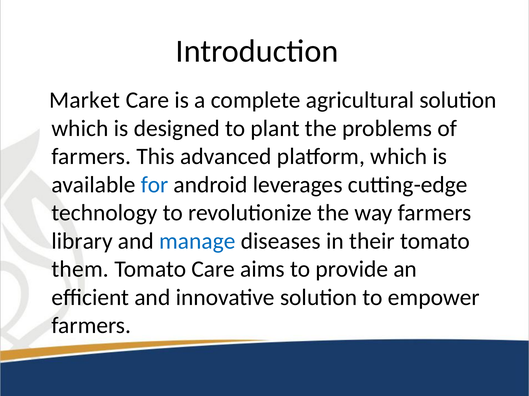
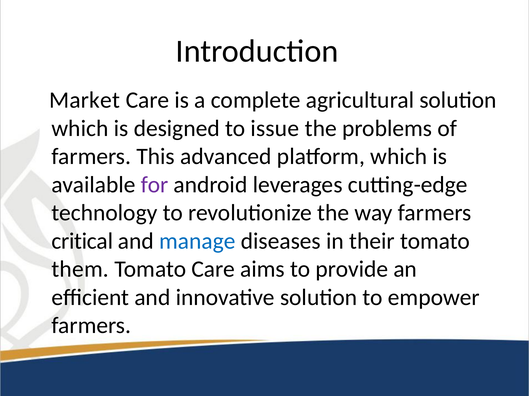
plant: plant -> issue (275, 129)
for colour: blue -> purple (155, 185)
library: library -> critical (82, 242)
